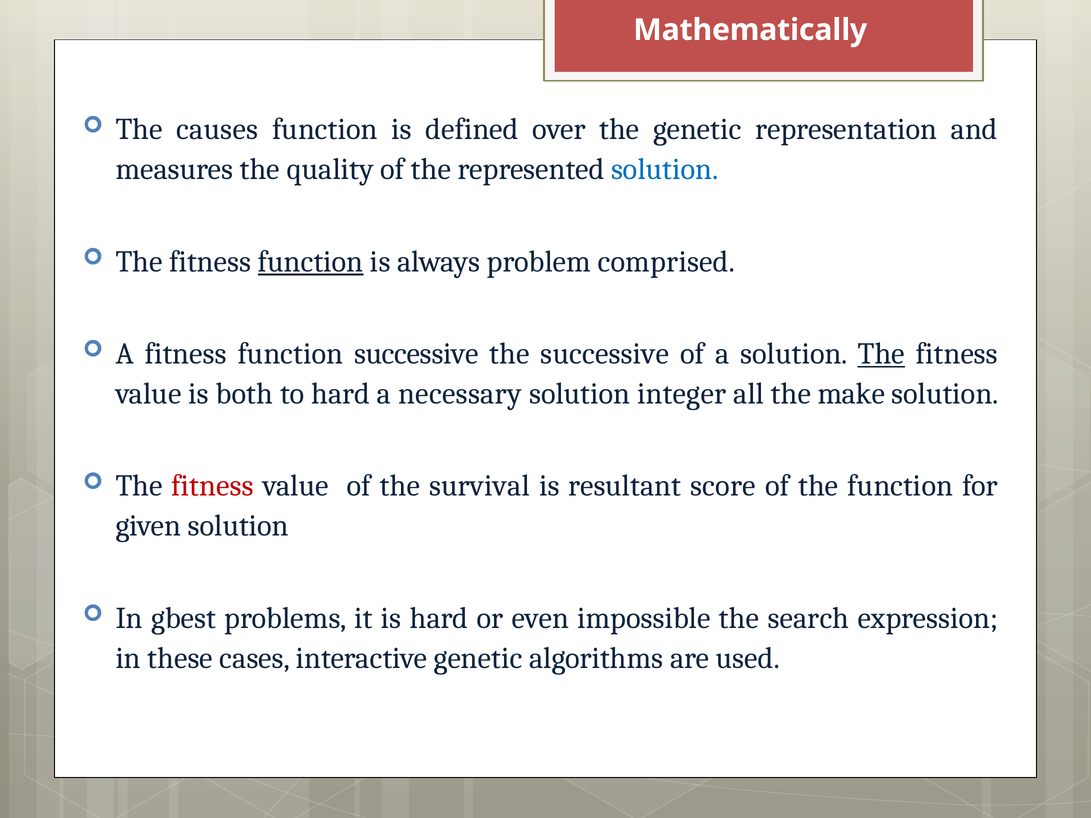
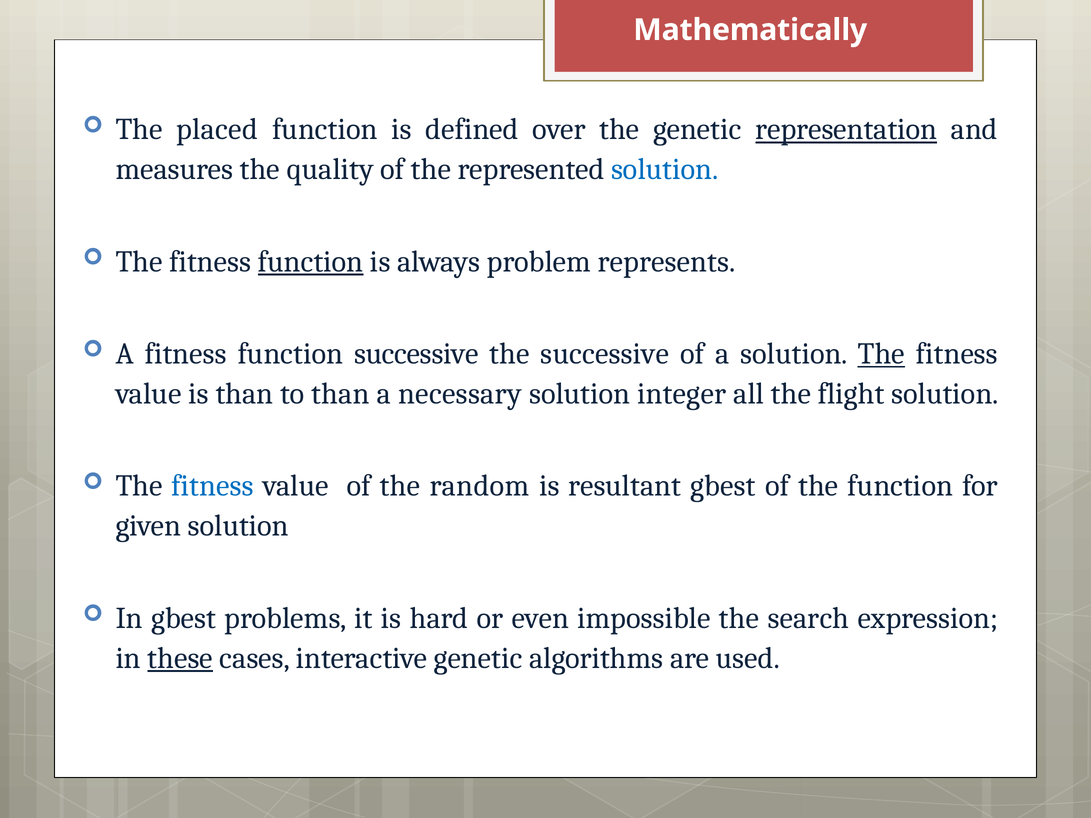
causes: causes -> placed (217, 129)
representation underline: none -> present (846, 129)
comprised: comprised -> represents (666, 262)
is both: both -> than (244, 394)
to hard: hard -> than (341, 394)
make: make -> flight (851, 394)
fitness colour: red -> blue (212, 486)
survival: survival -> random (479, 486)
resultant score: score -> gbest (723, 486)
these underline: none -> present (180, 658)
